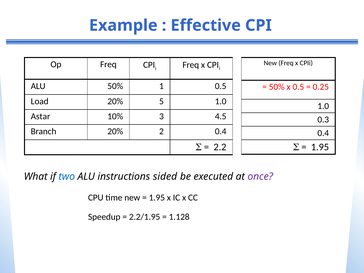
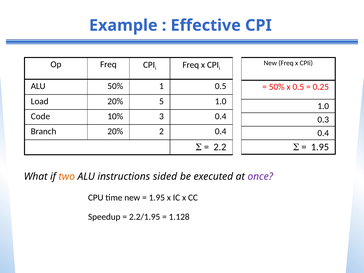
Astar: Astar -> Code (40, 116)
3 4.5: 4.5 -> 0.4 (221, 116)
two colour: blue -> orange (67, 177)
